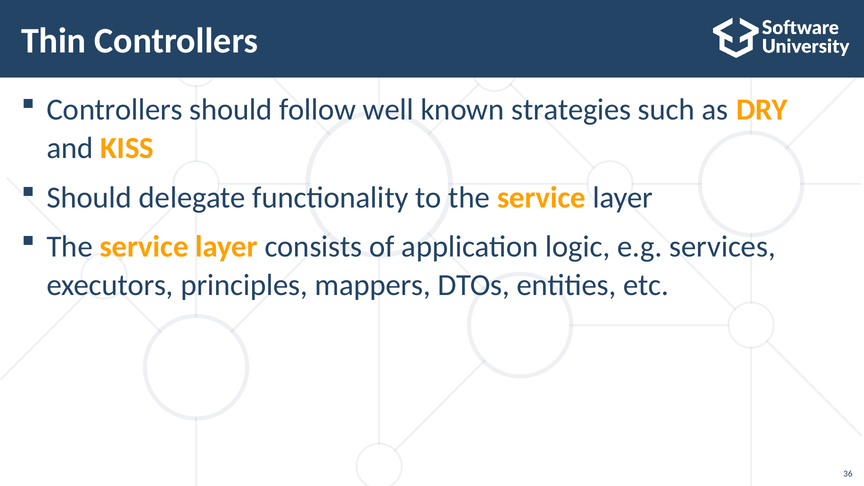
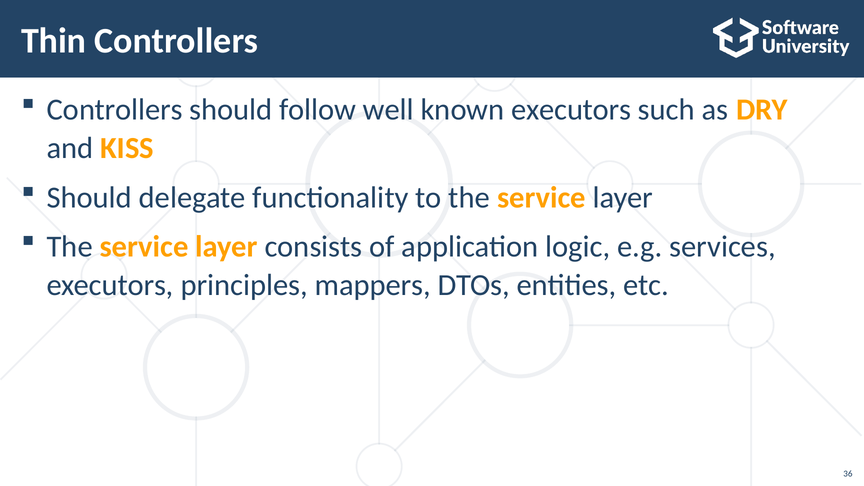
known strategies: strategies -> executors (571, 110)
